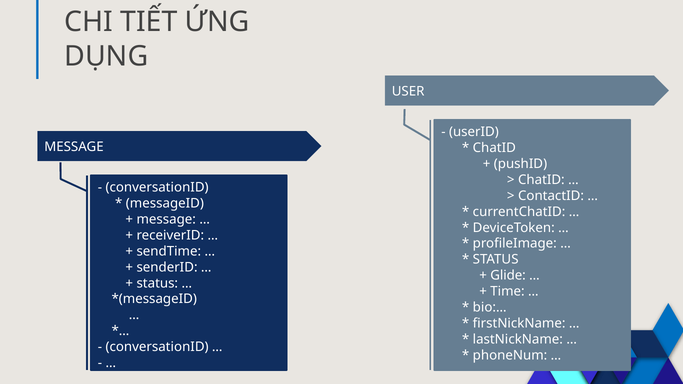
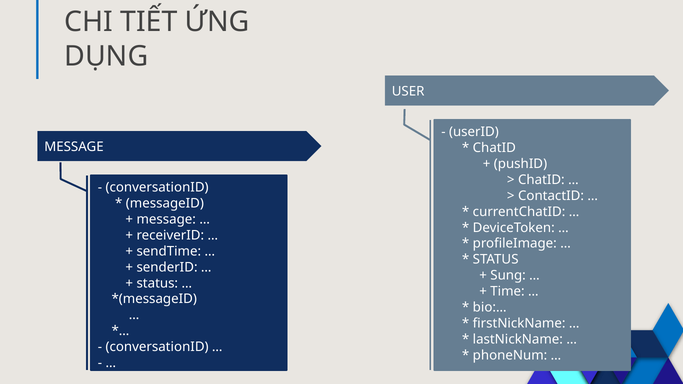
Glide: Glide -> Sung (508, 276)
